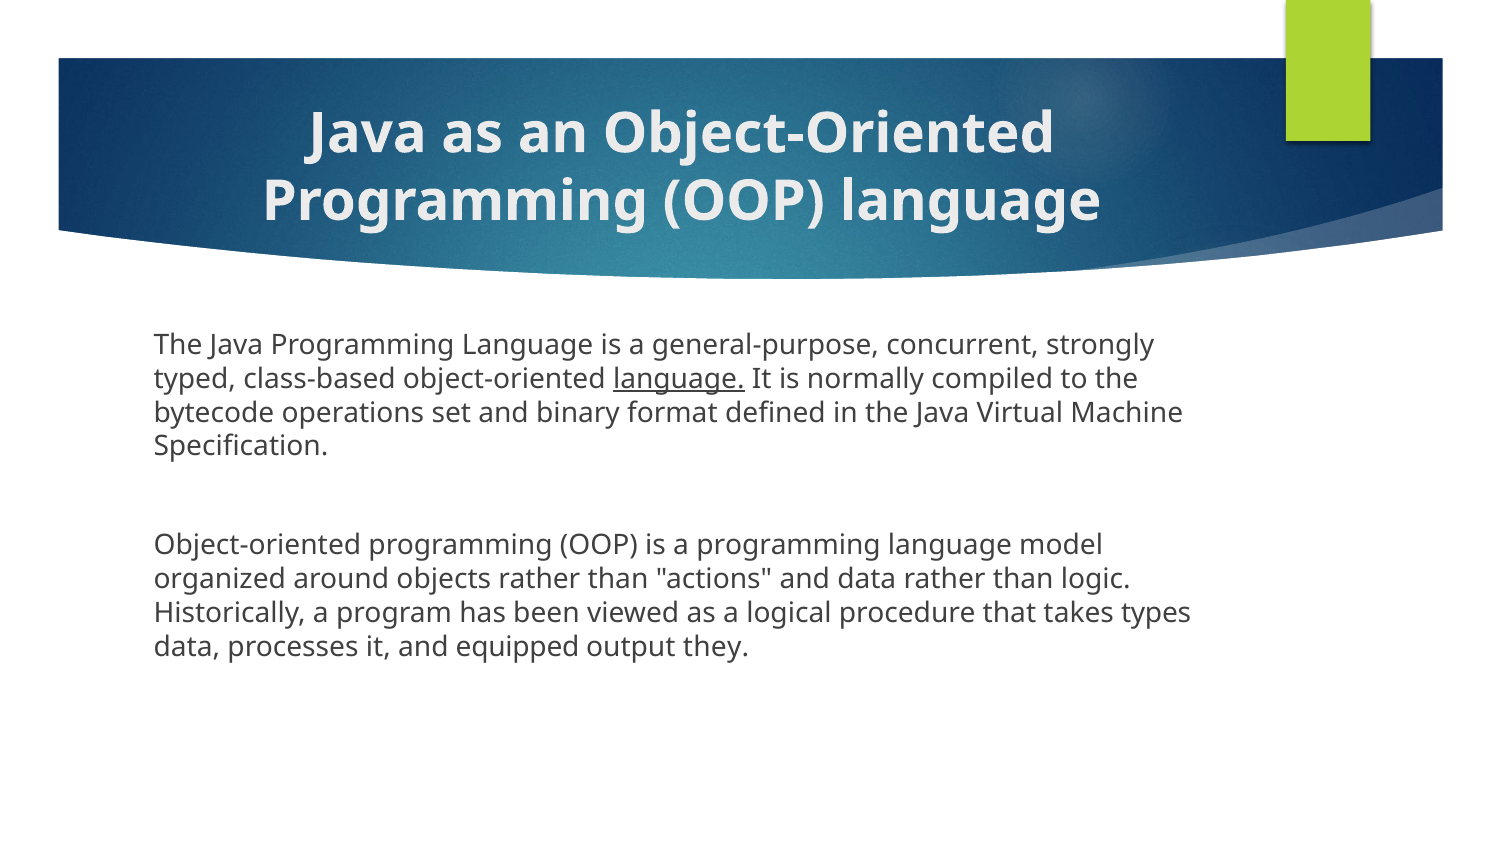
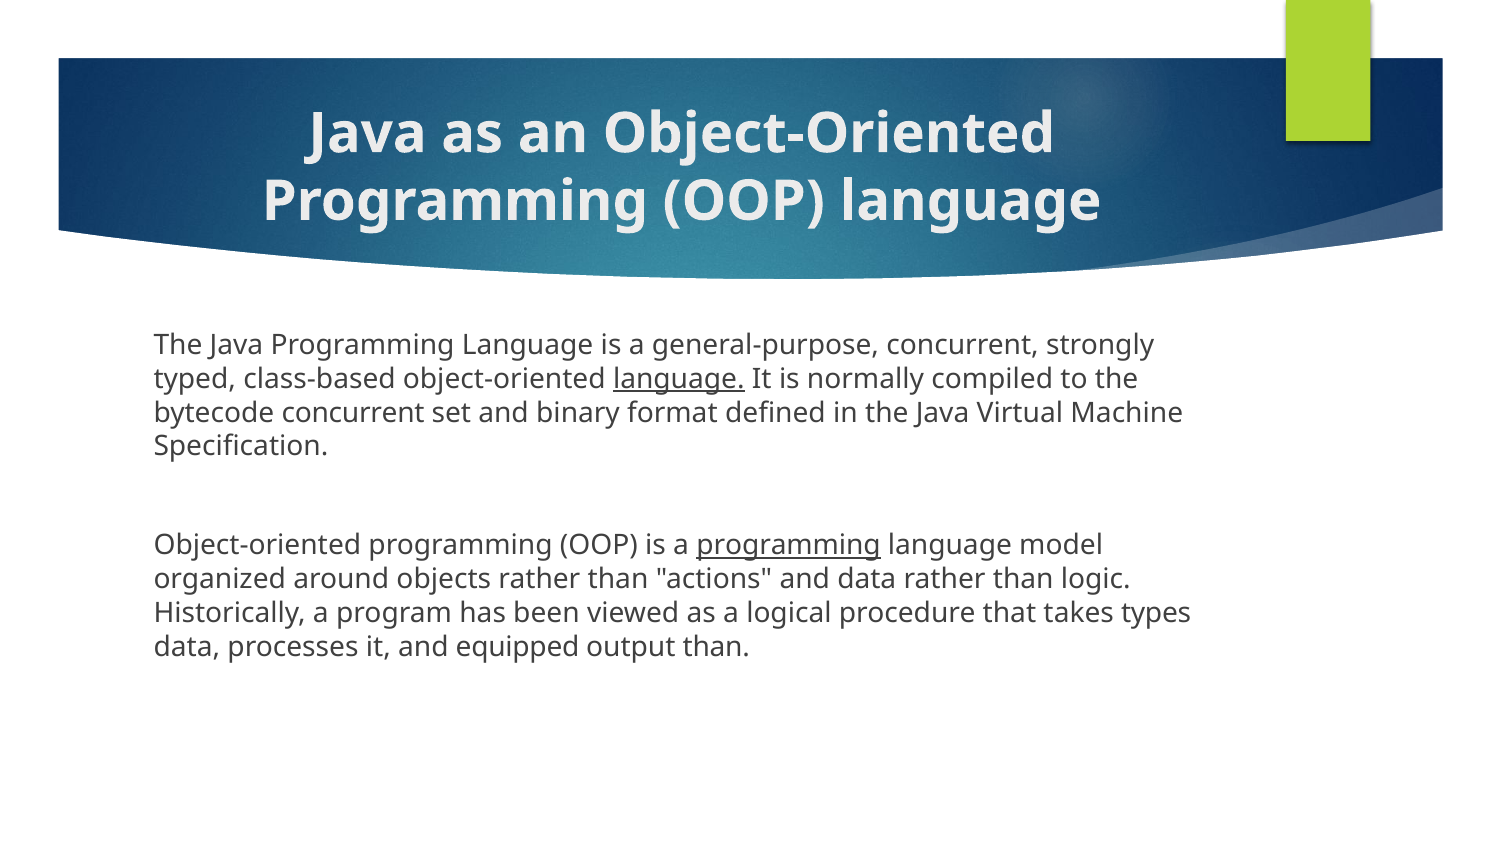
bytecode operations: operations -> concurrent (353, 413)
programming underline: none -> present (789, 546)
output they: they -> than (716, 647)
